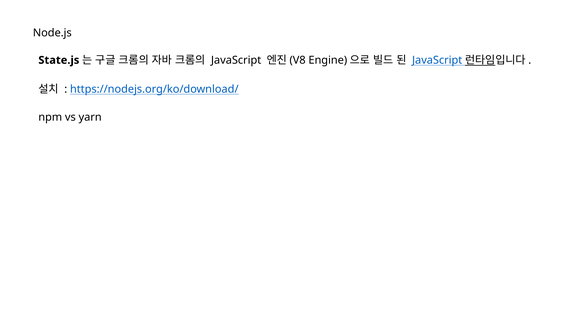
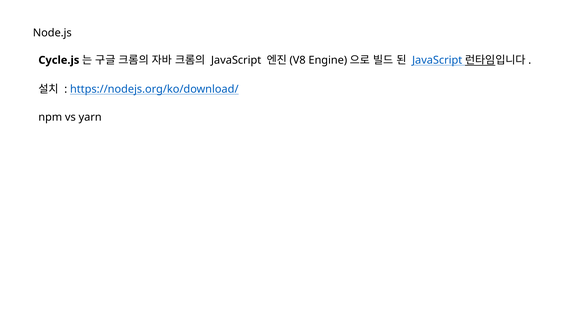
State.js: State.js -> Cycle.js (59, 60)
